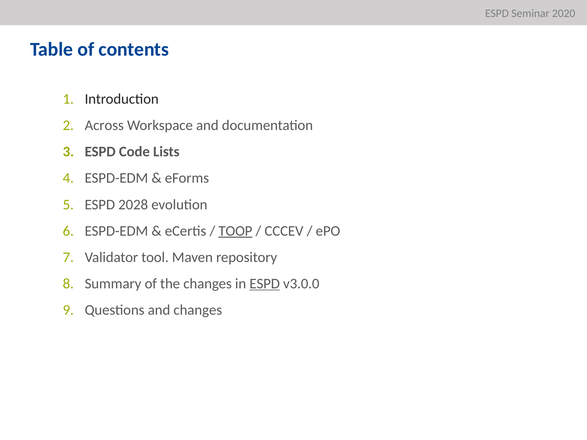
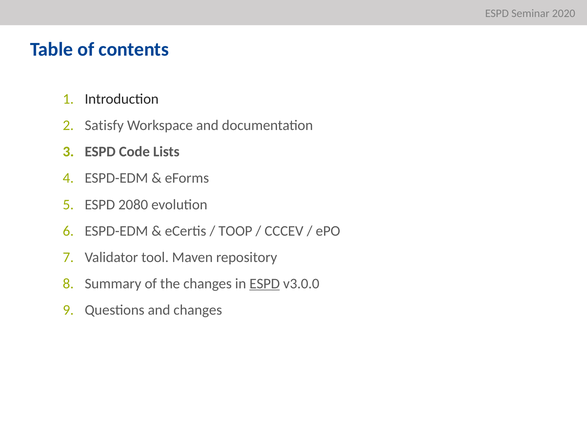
Across: Across -> Satisfy (104, 125)
2028: 2028 -> 2080 (133, 205)
TOOP underline: present -> none (235, 231)
